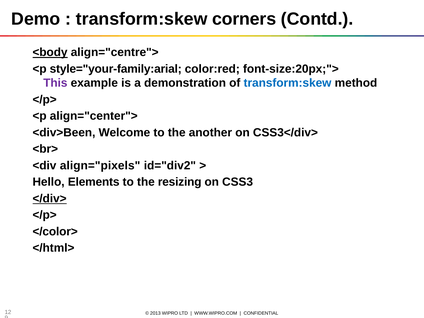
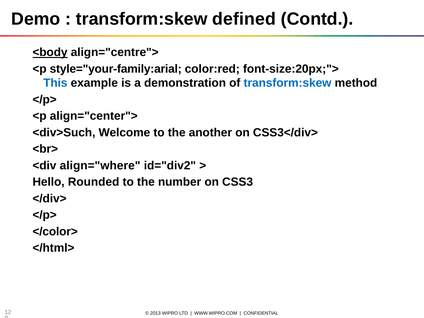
corners: corners -> defined (244, 19)
This colour: purple -> blue (55, 83)
<div>Been: <div>Been -> <div>Such (64, 133)
align="pixels: align="pixels -> align="where (100, 166)
Elements: Elements -> Rounded (94, 182)
resizing: resizing -> number (180, 182)
</div> underline: present -> none (50, 198)
